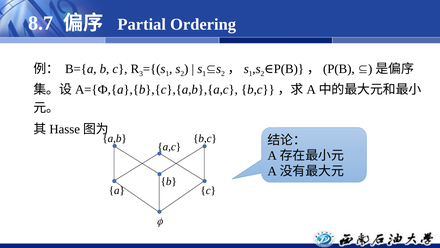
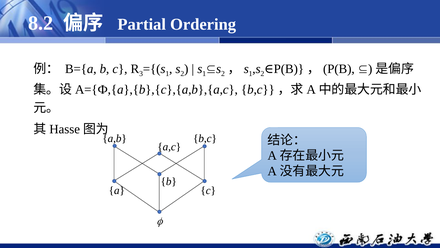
8.7: 8.7 -> 8.2 (41, 23)
